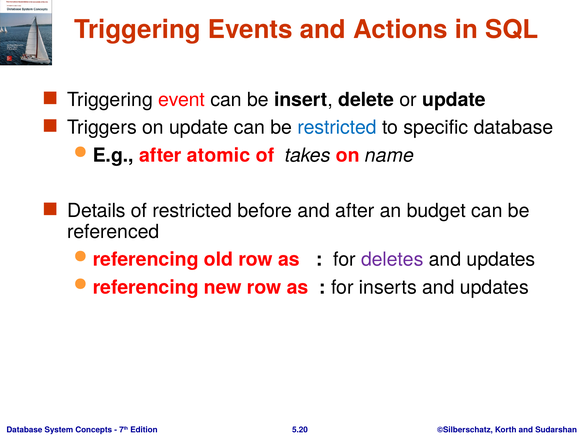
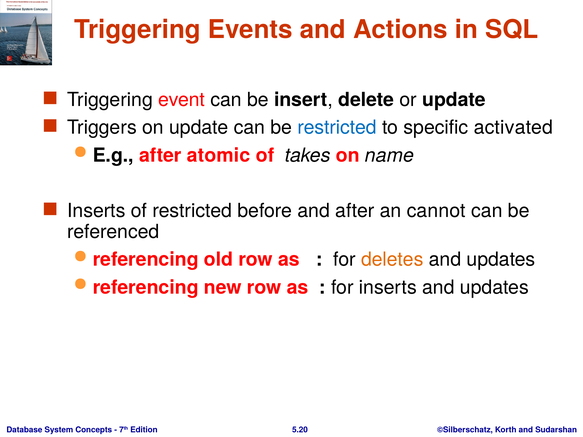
specific database: database -> activated (513, 128)
Details: Details -> Inserts (96, 211)
budget: budget -> cannot (436, 211)
deletes colour: purple -> orange (392, 260)
